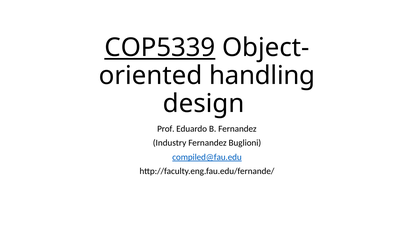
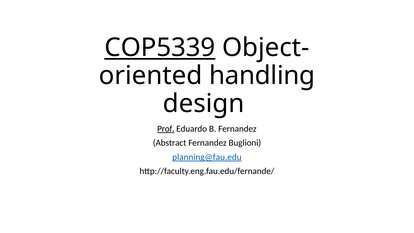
Prof underline: none -> present (166, 129)
Industry: Industry -> Abstract (170, 143)
compiled@fau.edu: compiled@fau.edu -> planning@fau.edu (207, 157)
